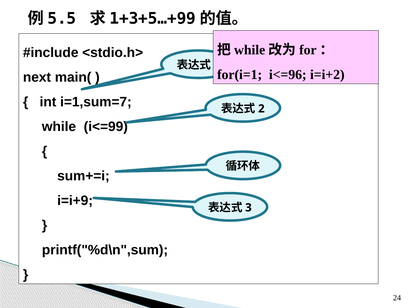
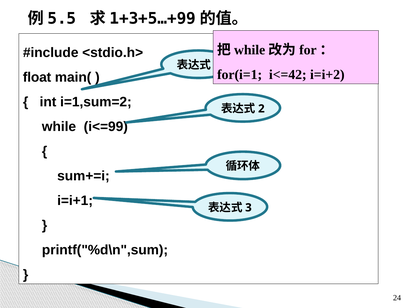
i<=96: i<=96 -> i<=42 (288, 75)
next: next -> float (37, 77)
i=1,sum=7: i=1,sum=7 -> i=1,sum=2 (96, 102)
i=i+9: i=i+9 -> i=i+1 (75, 201)
